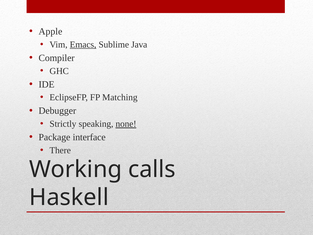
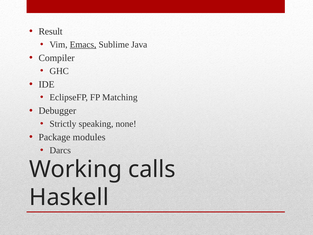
Apple: Apple -> Result (51, 31)
none underline: present -> none (126, 124)
interface: interface -> modules (89, 137)
There: There -> Darcs (60, 150)
